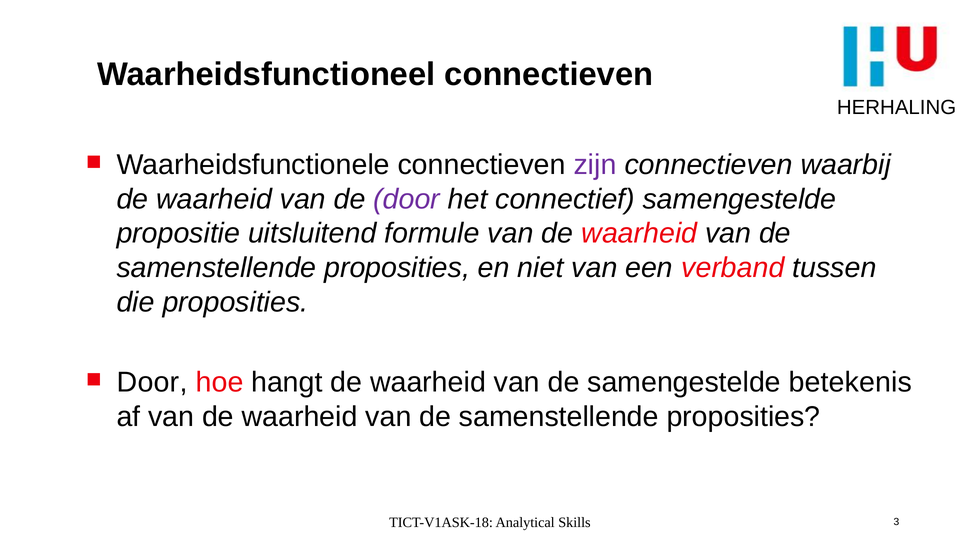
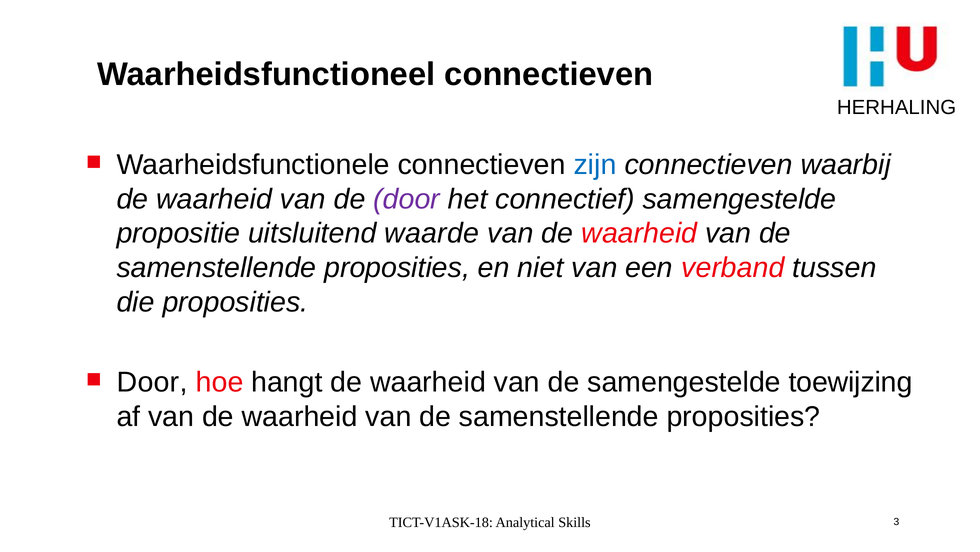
zijn colour: purple -> blue (595, 164)
formule: formule -> waarde (432, 233)
betekenis: betekenis -> toewijzing (851, 382)
